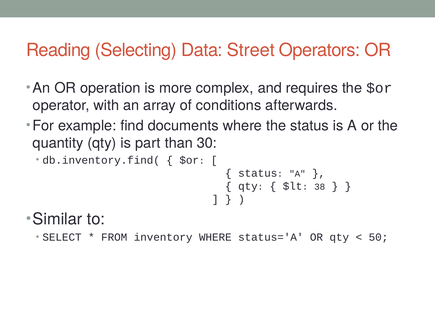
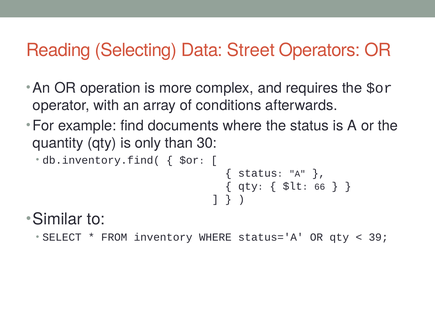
part: part -> only (148, 143)
38: 38 -> 66 (320, 187)
50: 50 -> 39 (378, 237)
